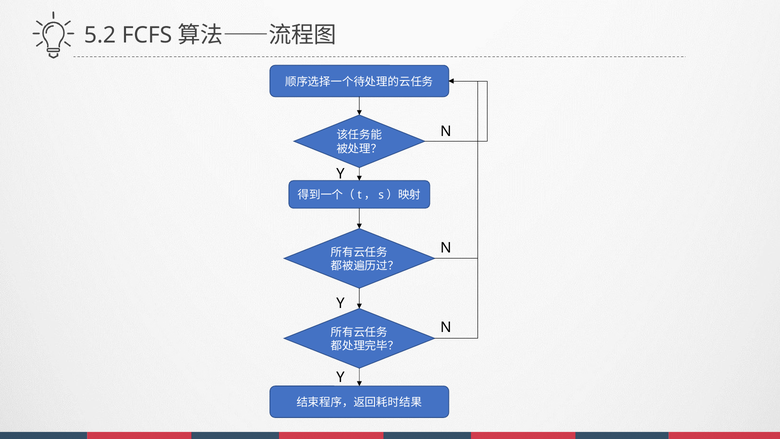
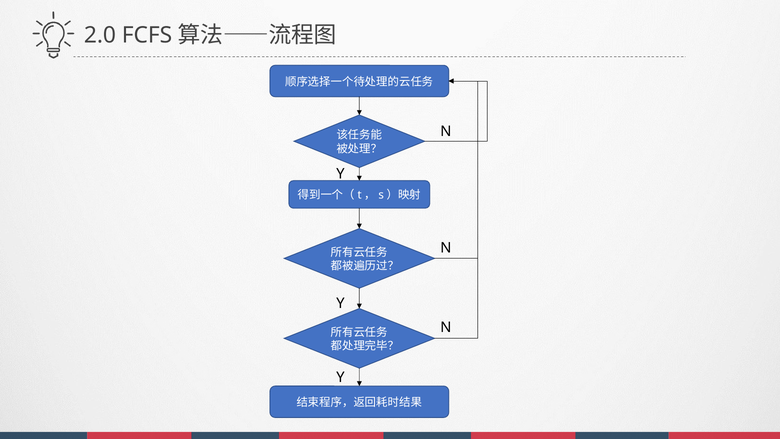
5.2: 5.2 -> 2.0 (100, 35)
